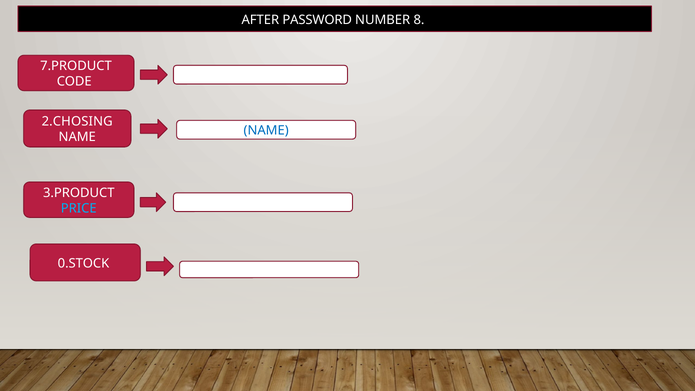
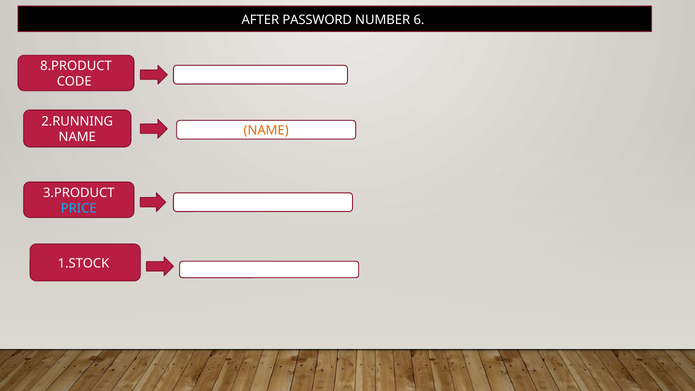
8: 8 -> 6 (419, 20)
7.PRODUCT: 7.PRODUCT -> 8.PRODUCT (76, 66)
2.CHOSING: 2.CHOSING -> 2.RUNNING (77, 122)
NAME colour: blue -> orange (266, 131)
0.STOCK: 0.STOCK -> 1.STOCK (83, 263)
